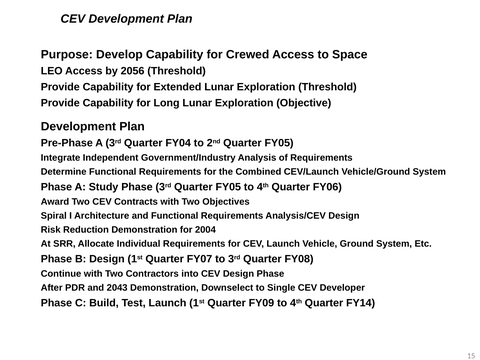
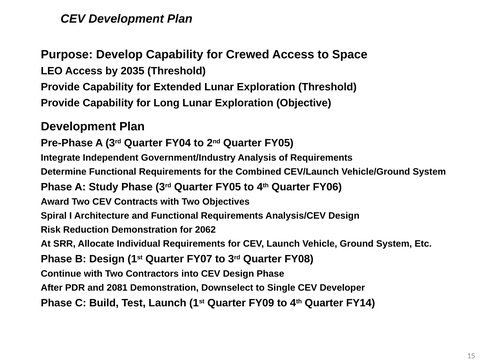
2056: 2056 -> 2035 (133, 71)
2004: 2004 -> 2062 (205, 230)
2043: 2043 -> 2081 (117, 288)
